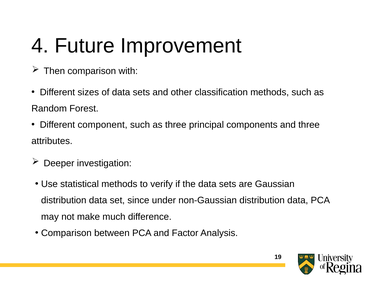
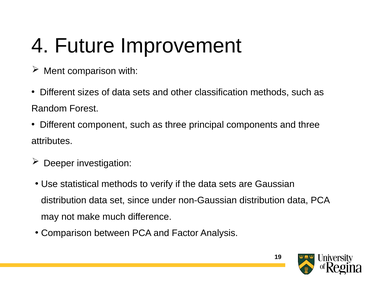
Then: Then -> Ment (54, 71)
